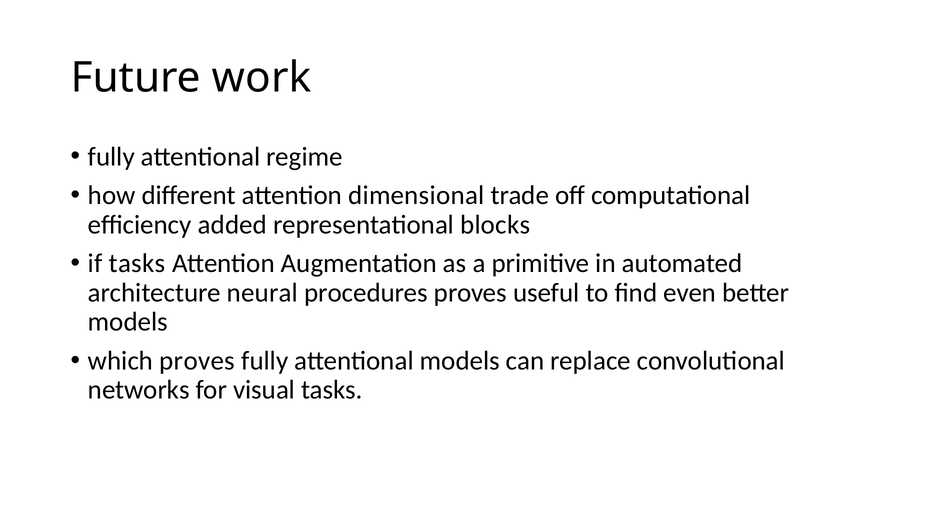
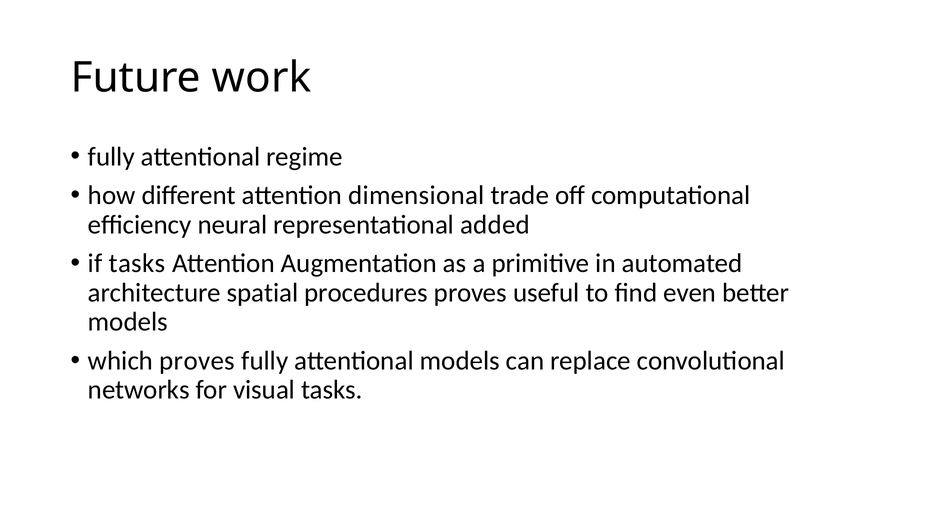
added: added -> neural (233, 225)
blocks: blocks -> added (495, 225)
neural: neural -> spatial (263, 293)
